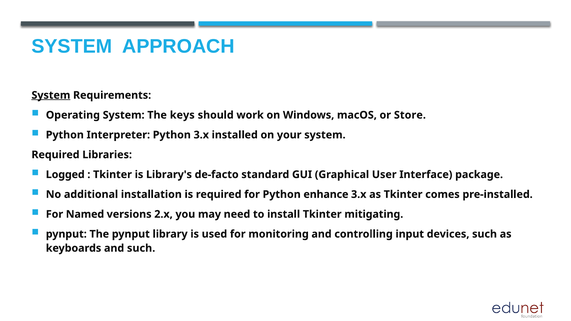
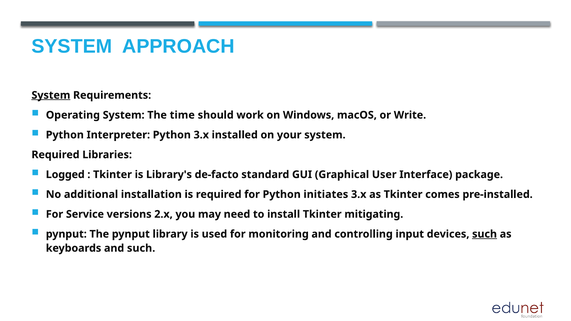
keys: keys -> time (182, 115)
Store: Store -> Write (410, 115)
enhance: enhance -> initiates (326, 194)
Named: Named -> Service (85, 214)
such underline: none -> present (485, 234)
